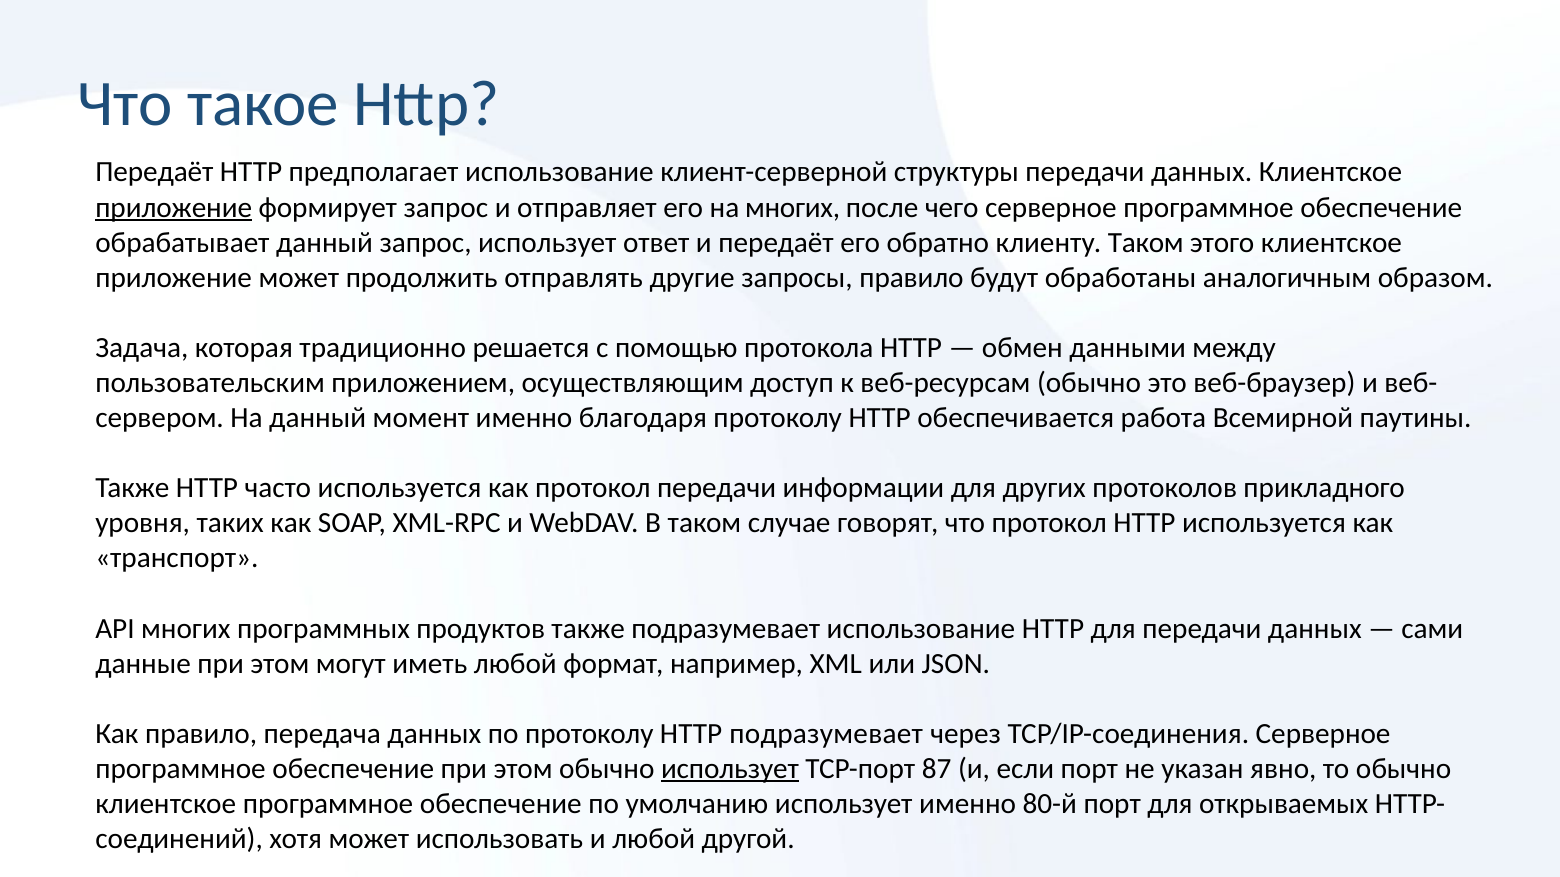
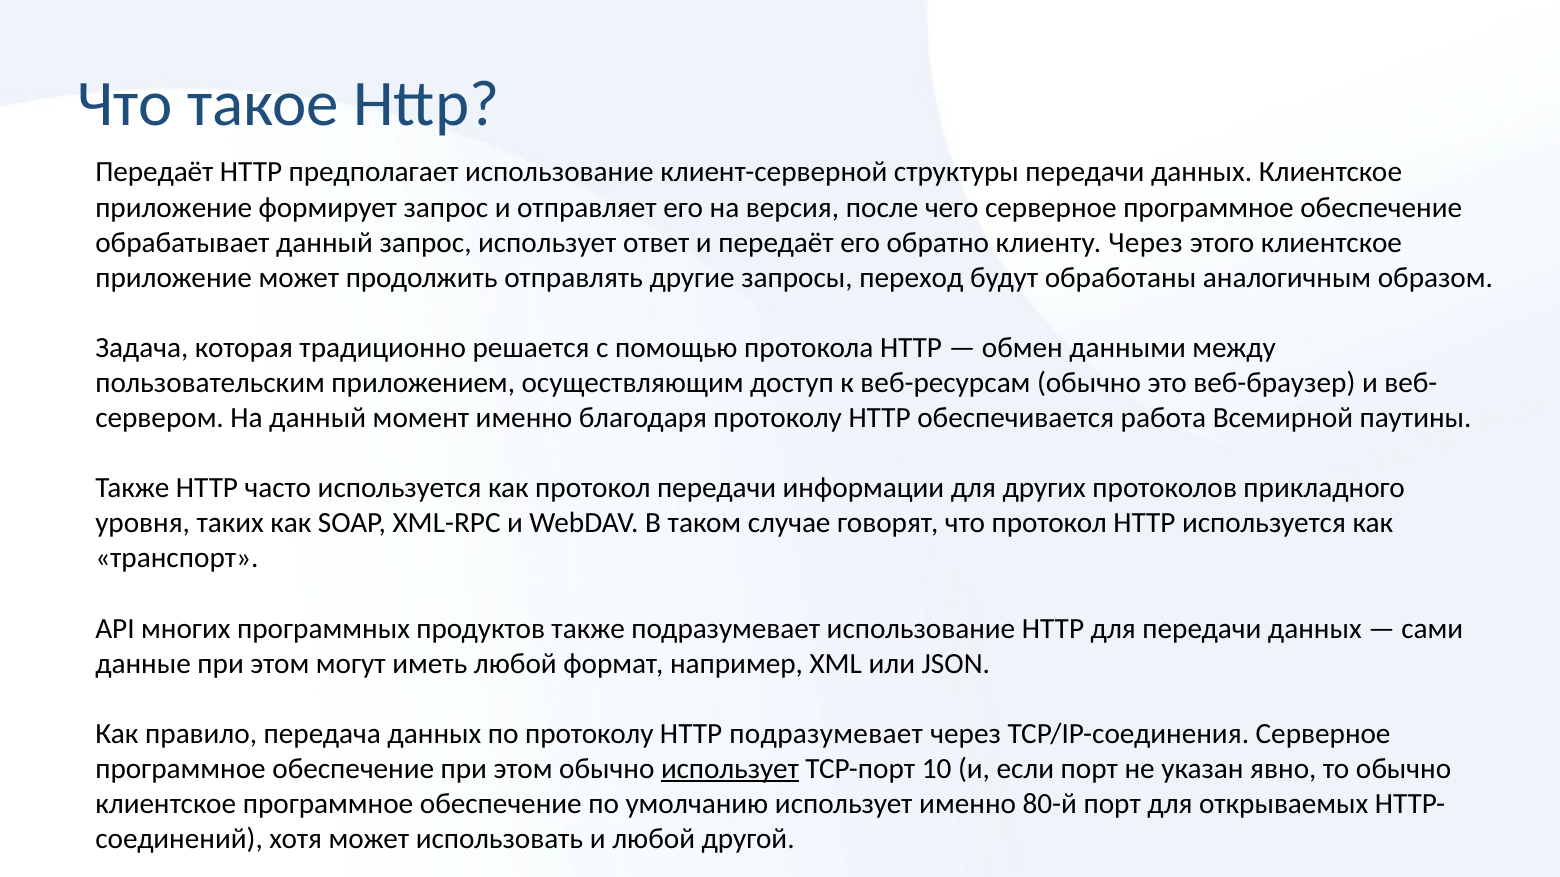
приложение underline: present -> none (174, 208)
на многих: многих -> версия (792, 208)
клиенту Таком: Таком -> Через (1146, 243)
запросы правило: правило -> переход (911, 278)
87: 87 -> 10 (937, 769)
